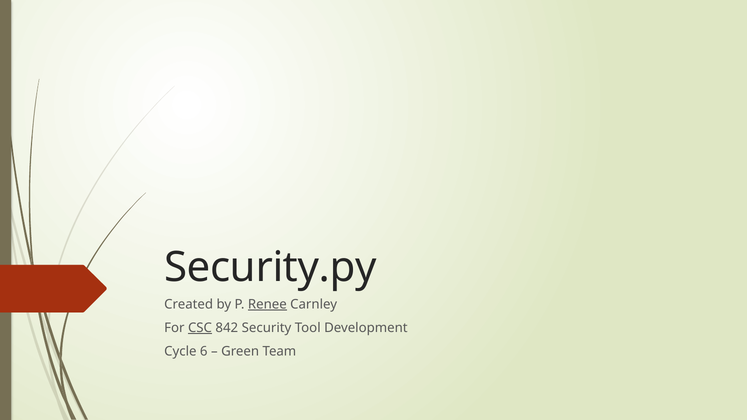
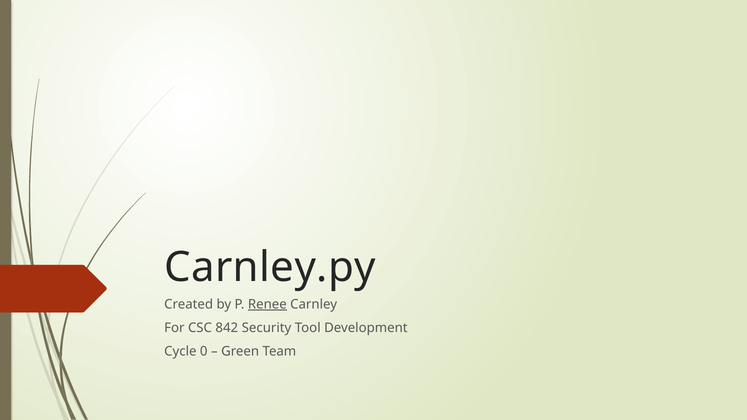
Security.py: Security.py -> Carnley.py (270, 268)
CSC underline: present -> none (200, 328)
6: 6 -> 0 (204, 352)
